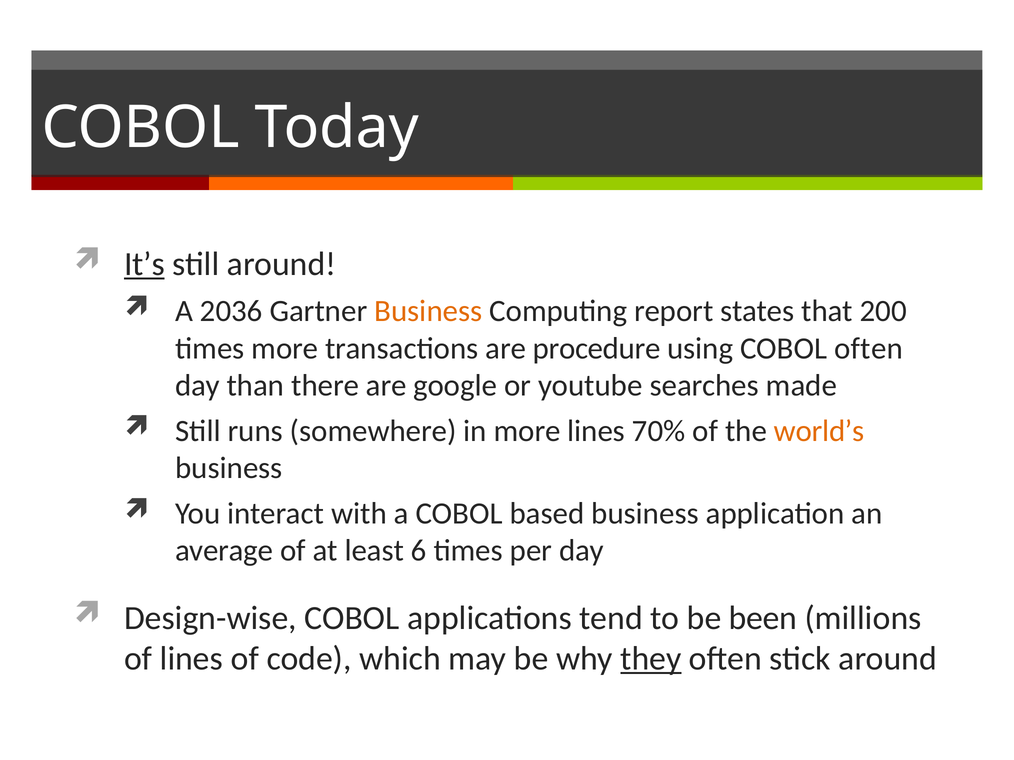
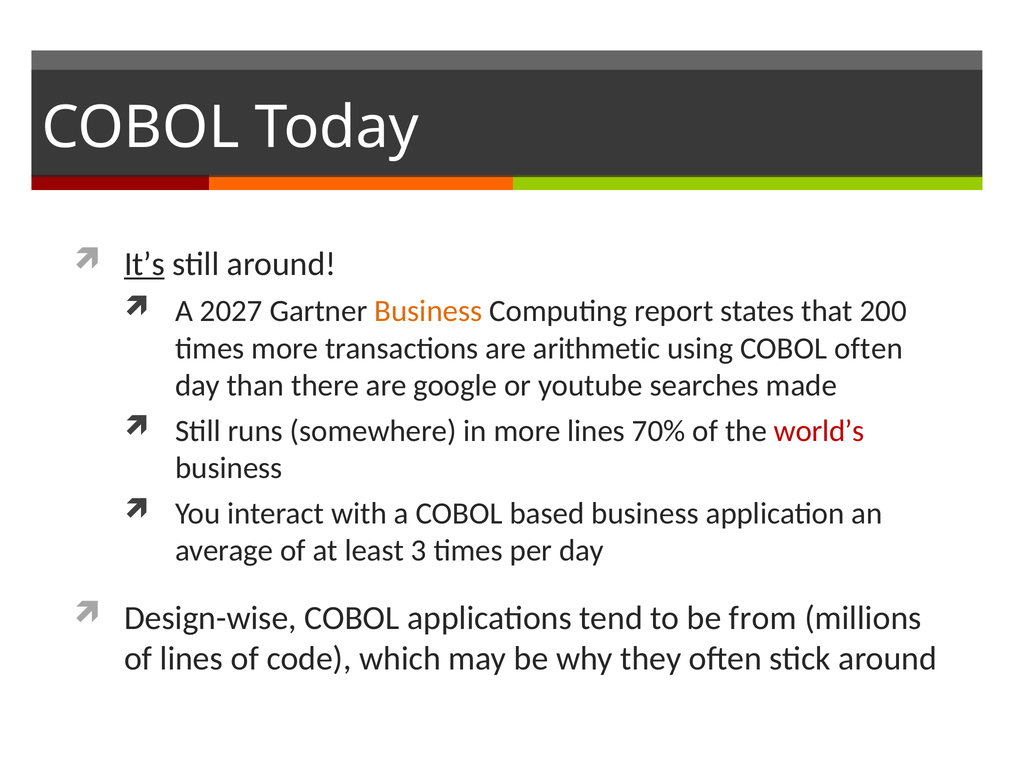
2036: 2036 -> 2027 (231, 311)
procedure: procedure -> arithmetic (597, 349)
world’s colour: orange -> red (819, 431)
6: 6 -> 3 (419, 551)
been: been -> from (763, 618)
they underline: present -> none (651, 659)
